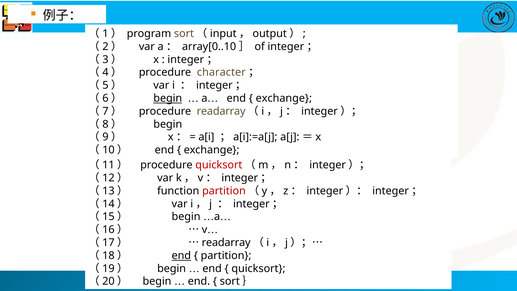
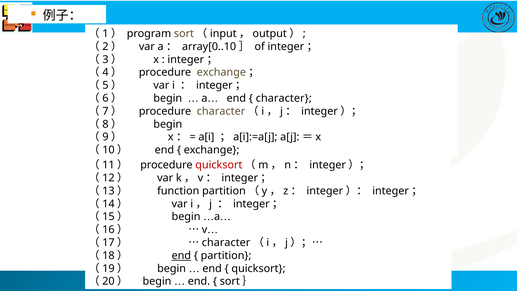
procedure character: character -> exchange (221, 72)
begin underline: present -> none (168, 98)
exchange: exchange -> character (284, 98)
procedure readarray: readarray -> character (221, 111)
partition colour: red -> black (224, 191)
readarray: readarray -> character (226, 242)
